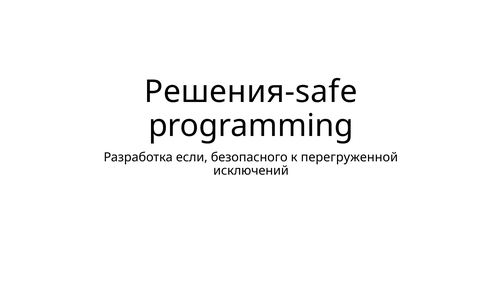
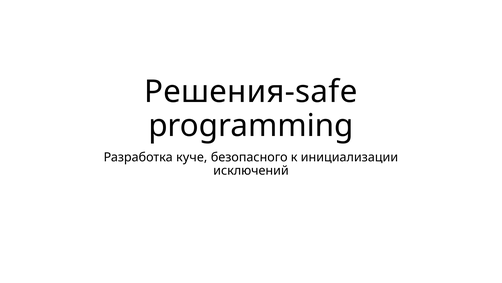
если: если -> куче (192, 157)
перегруженной: перегруженной -> инициализации (349, 157)
